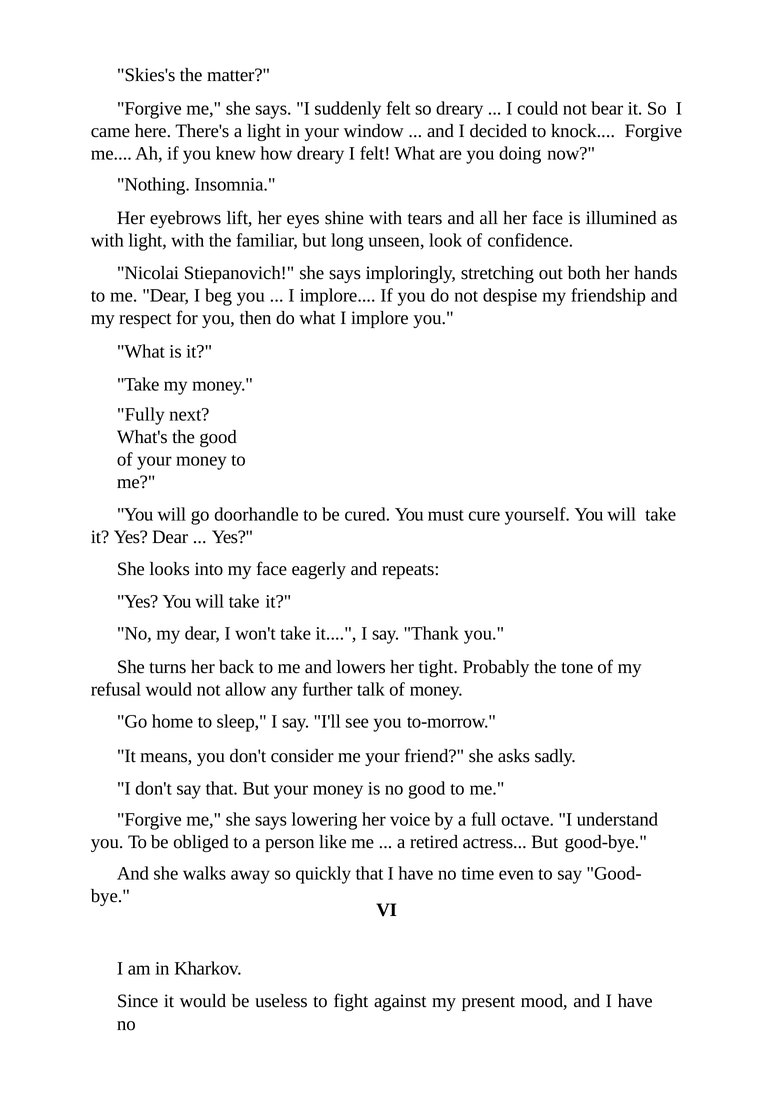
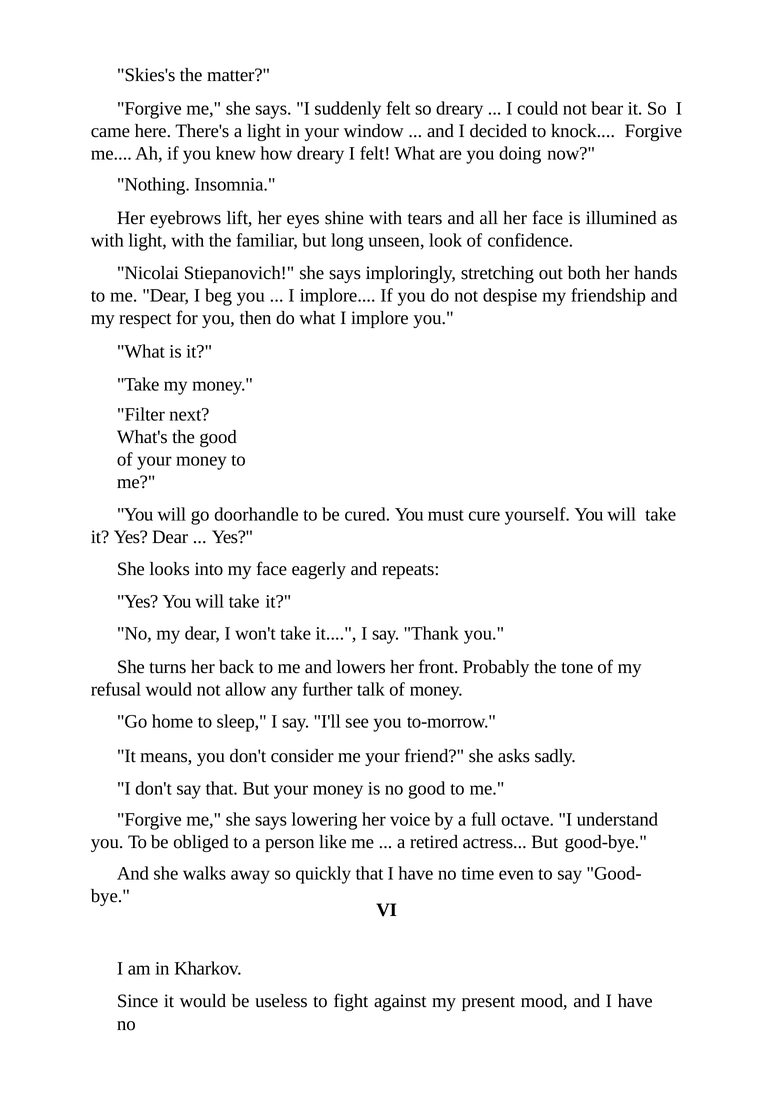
Fully: Fully -> Filter (141, 414)
tight: tight -> front (438, 667)
